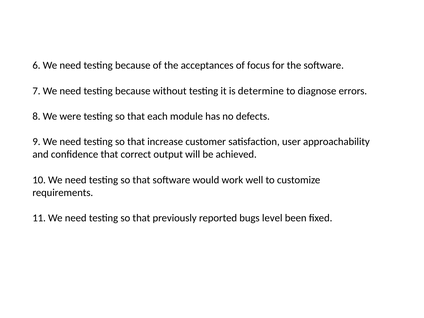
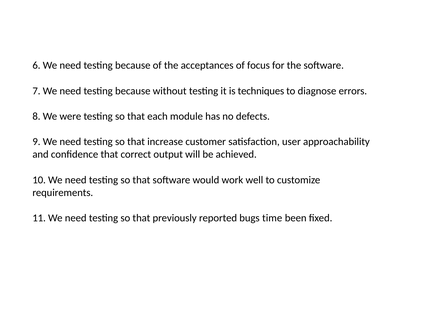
determine: determine -> techniques (261, 91)
level: level -> time (272, 218)
